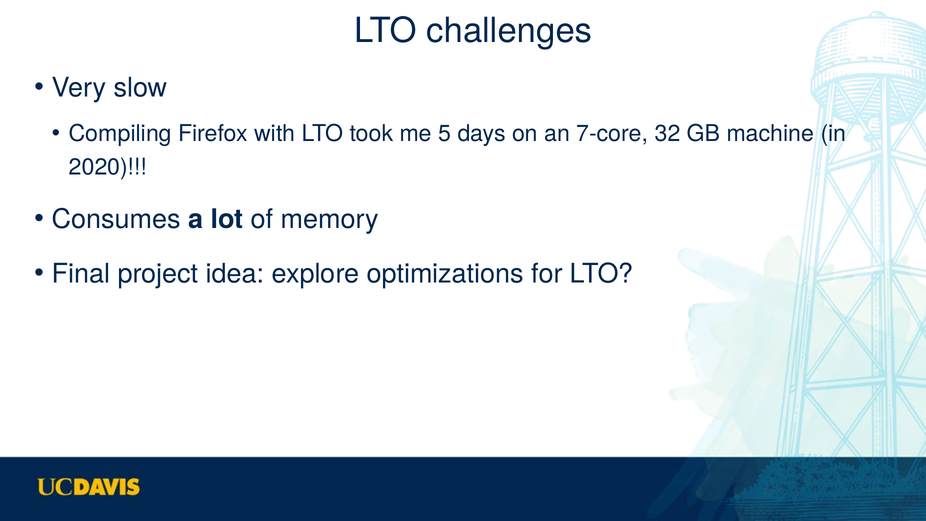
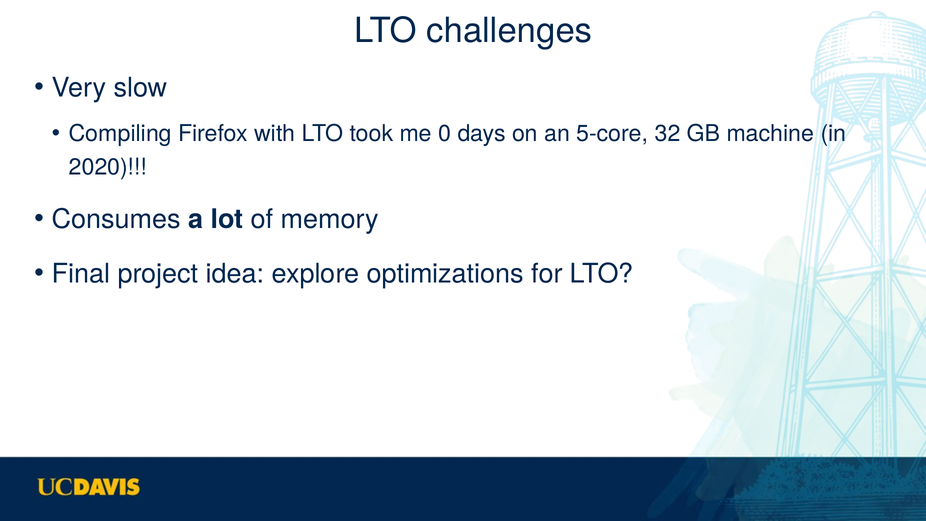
5: 5 -> 0 (445, 134)
7-core: 7-core -> 5-core (612, 134)
